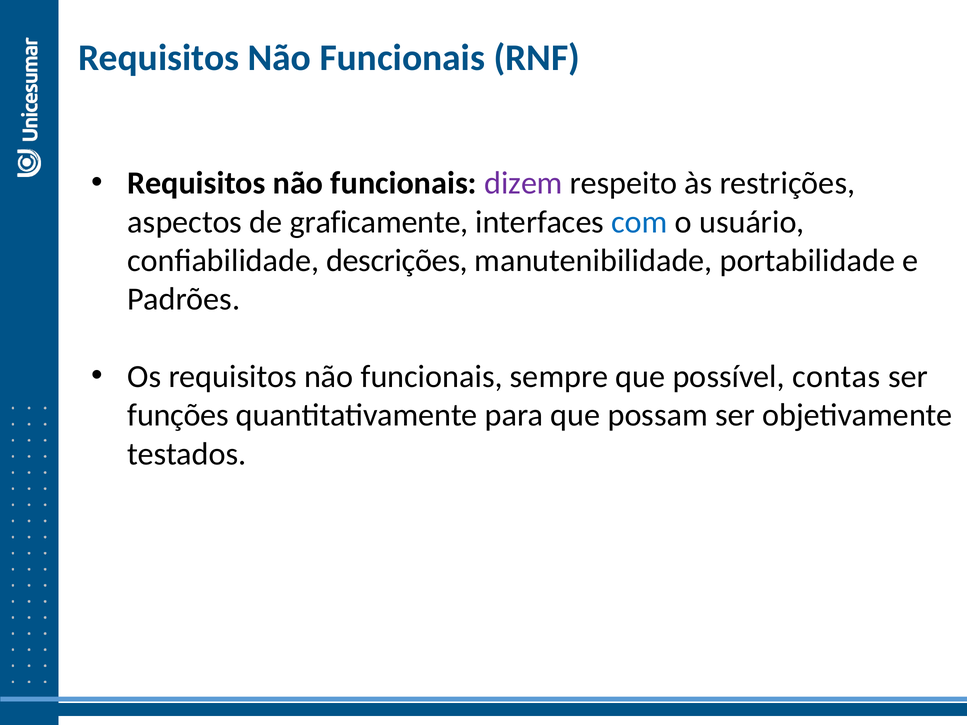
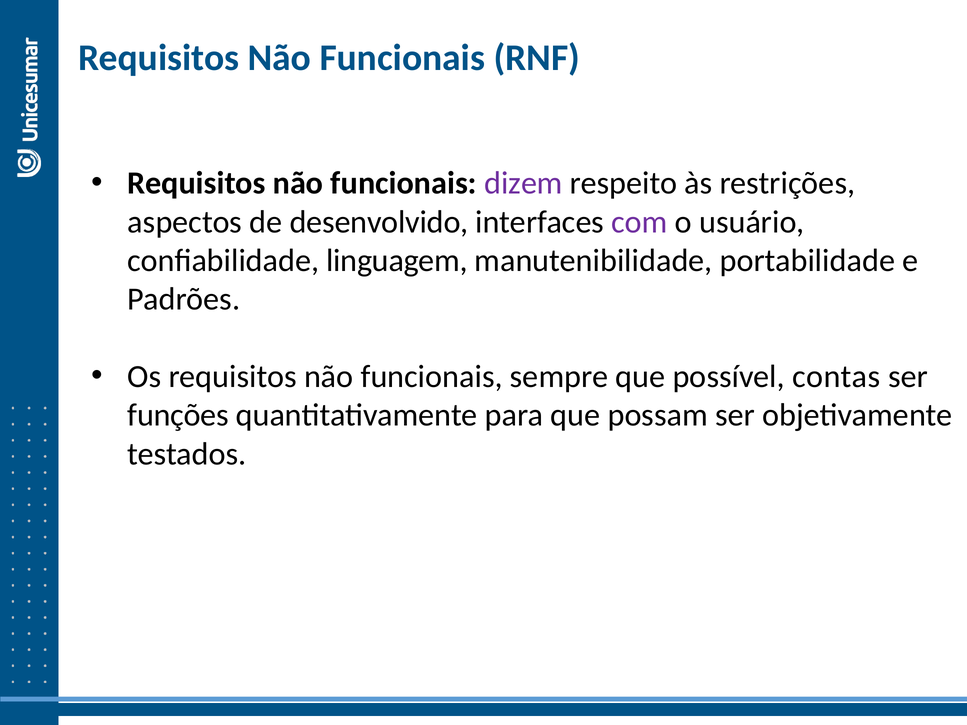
graficamente: graficamente -> desenvolvido (379, 222)
com colour: blue -> purple (640, 222)
descrições: descrições -> linguagem (397, 261)
